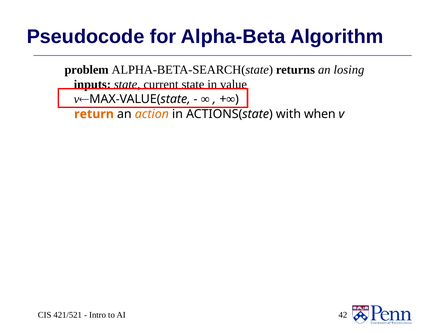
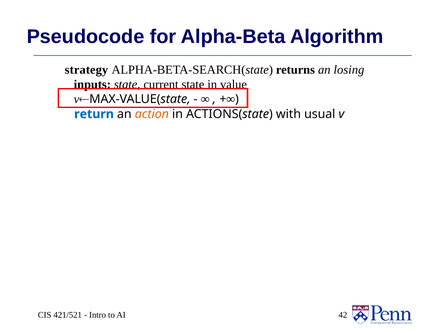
problem: problem -> strategy (86, 70)
return colour: orange -> blue (94, 114)
when: when -> usual (320, 114)
